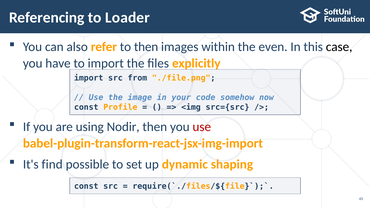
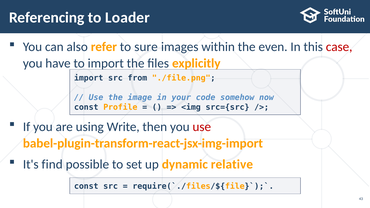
to then: then -> sure (146, 47)
case colour: black -> red (339, 47)
Nodir: Nodir -> Write (123, 127)
shaping: shaping -> relative (232, 164)
